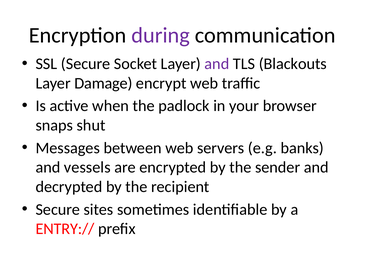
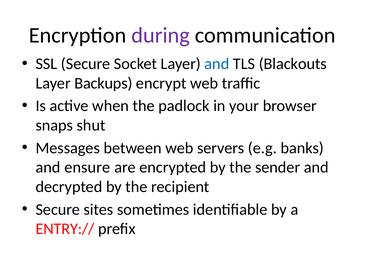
and colour: purple -> blue (217, 64)
Damage: Damage -> Backups (103, 83)
vessels: vessels -> ensure (87, 168)
